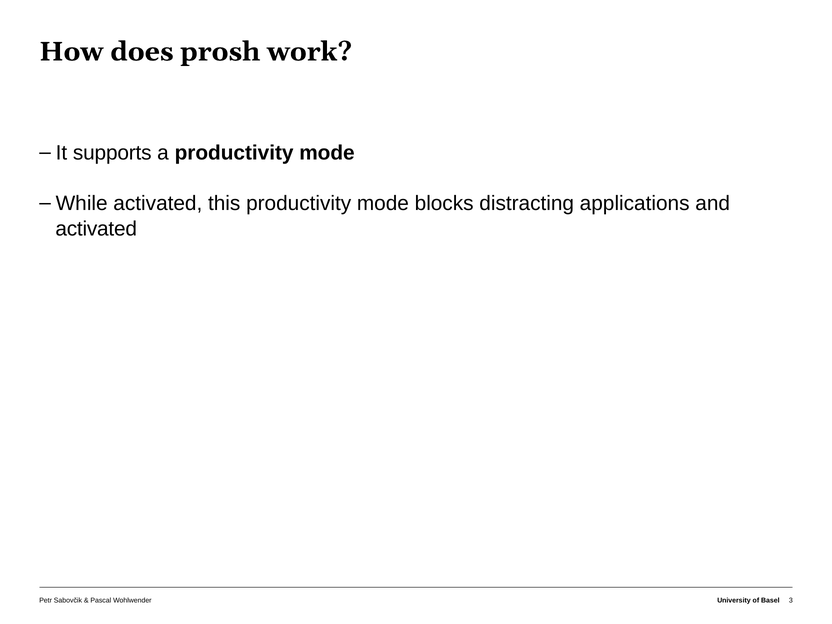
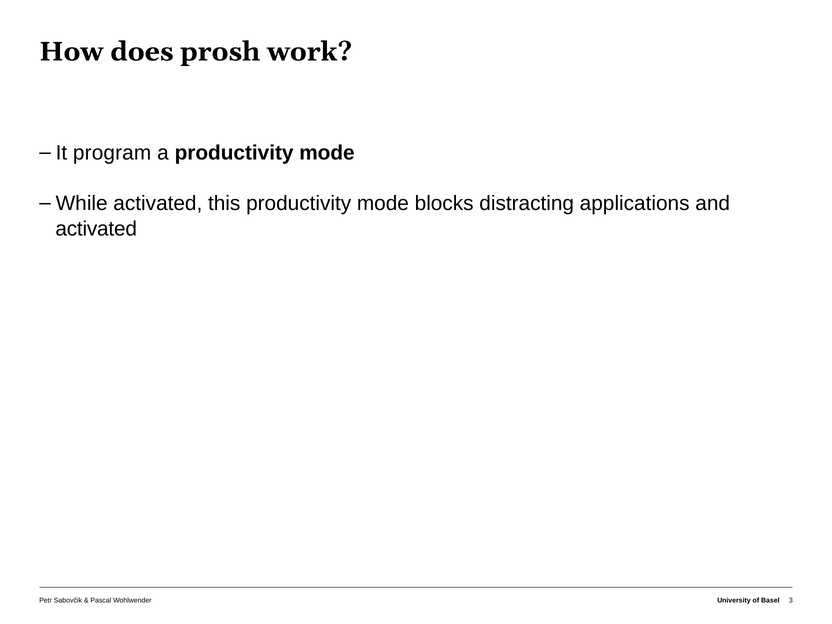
supports: supports -> program (112, 153)
